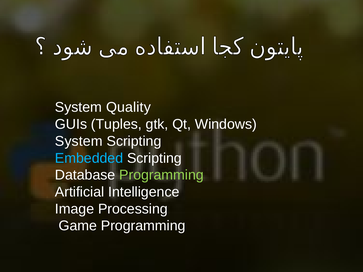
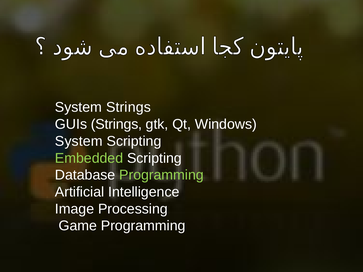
System Quality: Quality -> Strings (128, 107)
GUIs Tuples: Tuples -> Strings (116, 124)
Embedded colour: light blue -> light green (89, 158)
